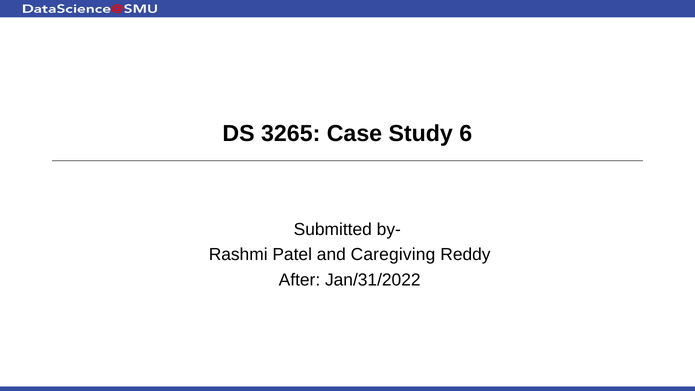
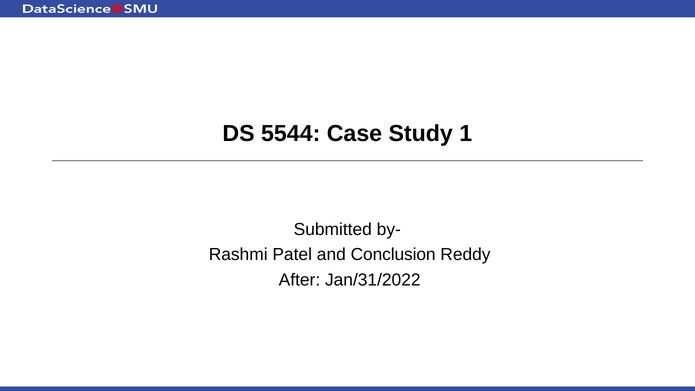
3265: 3265 -> 5544 (291, 134)
6: 6 -> 1 (466, 134)
Caregiving: Caregiving -> Conclusion (393, 255)
